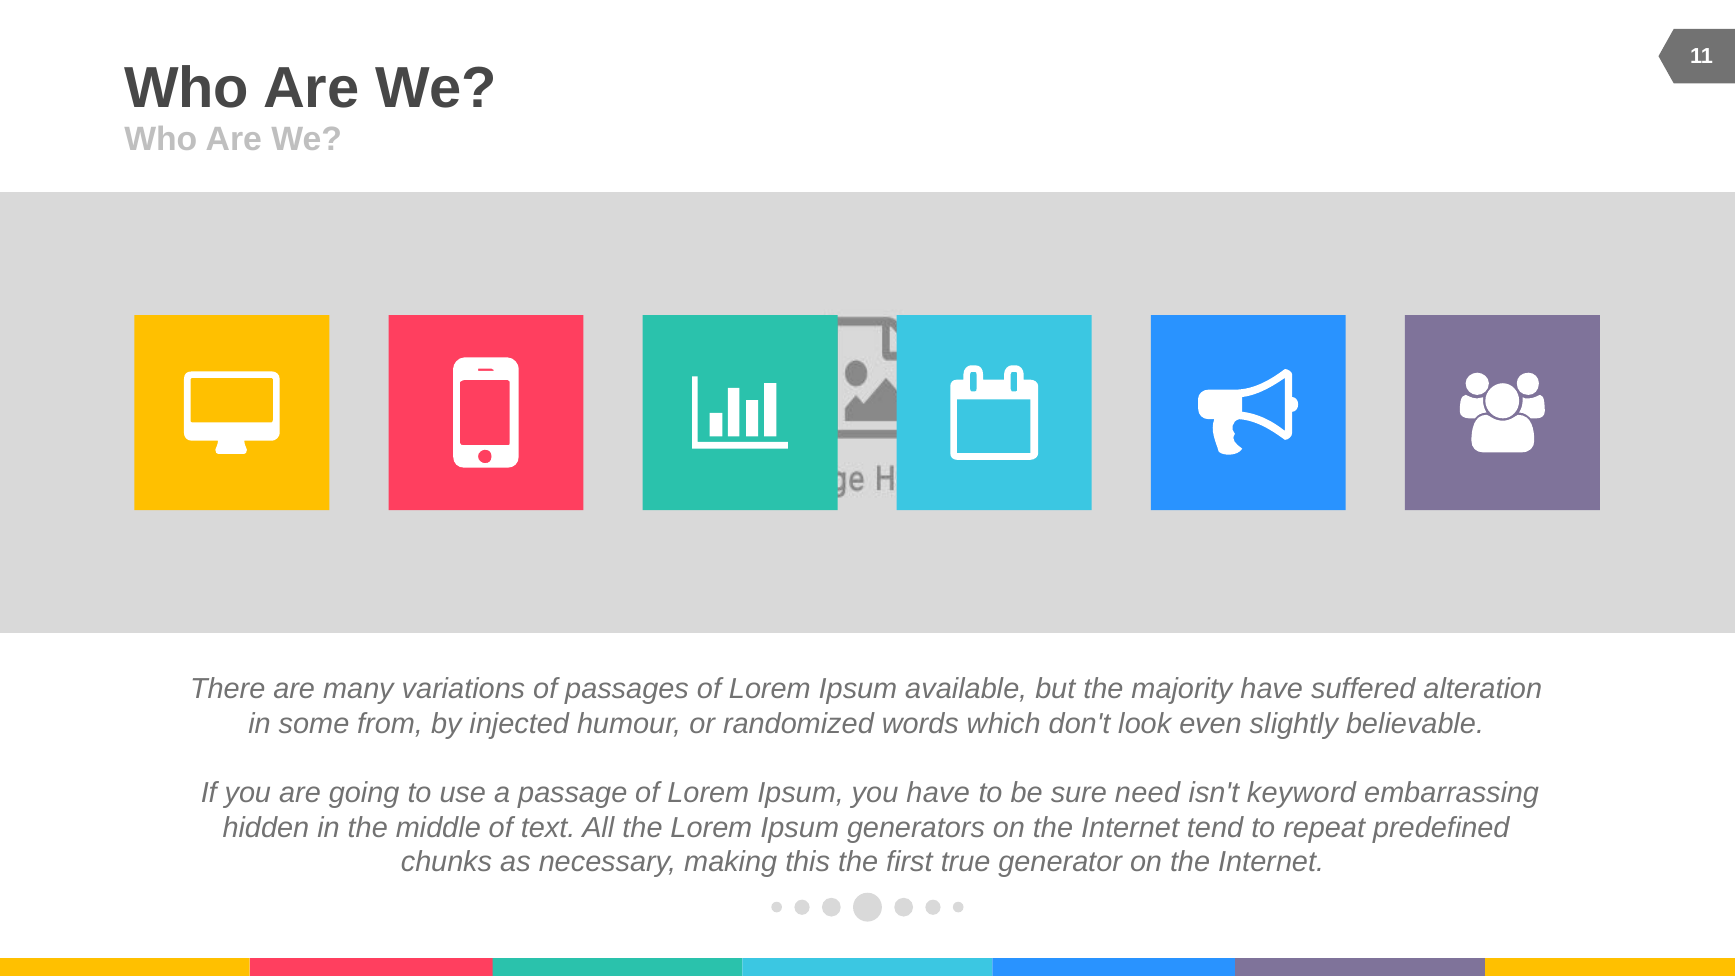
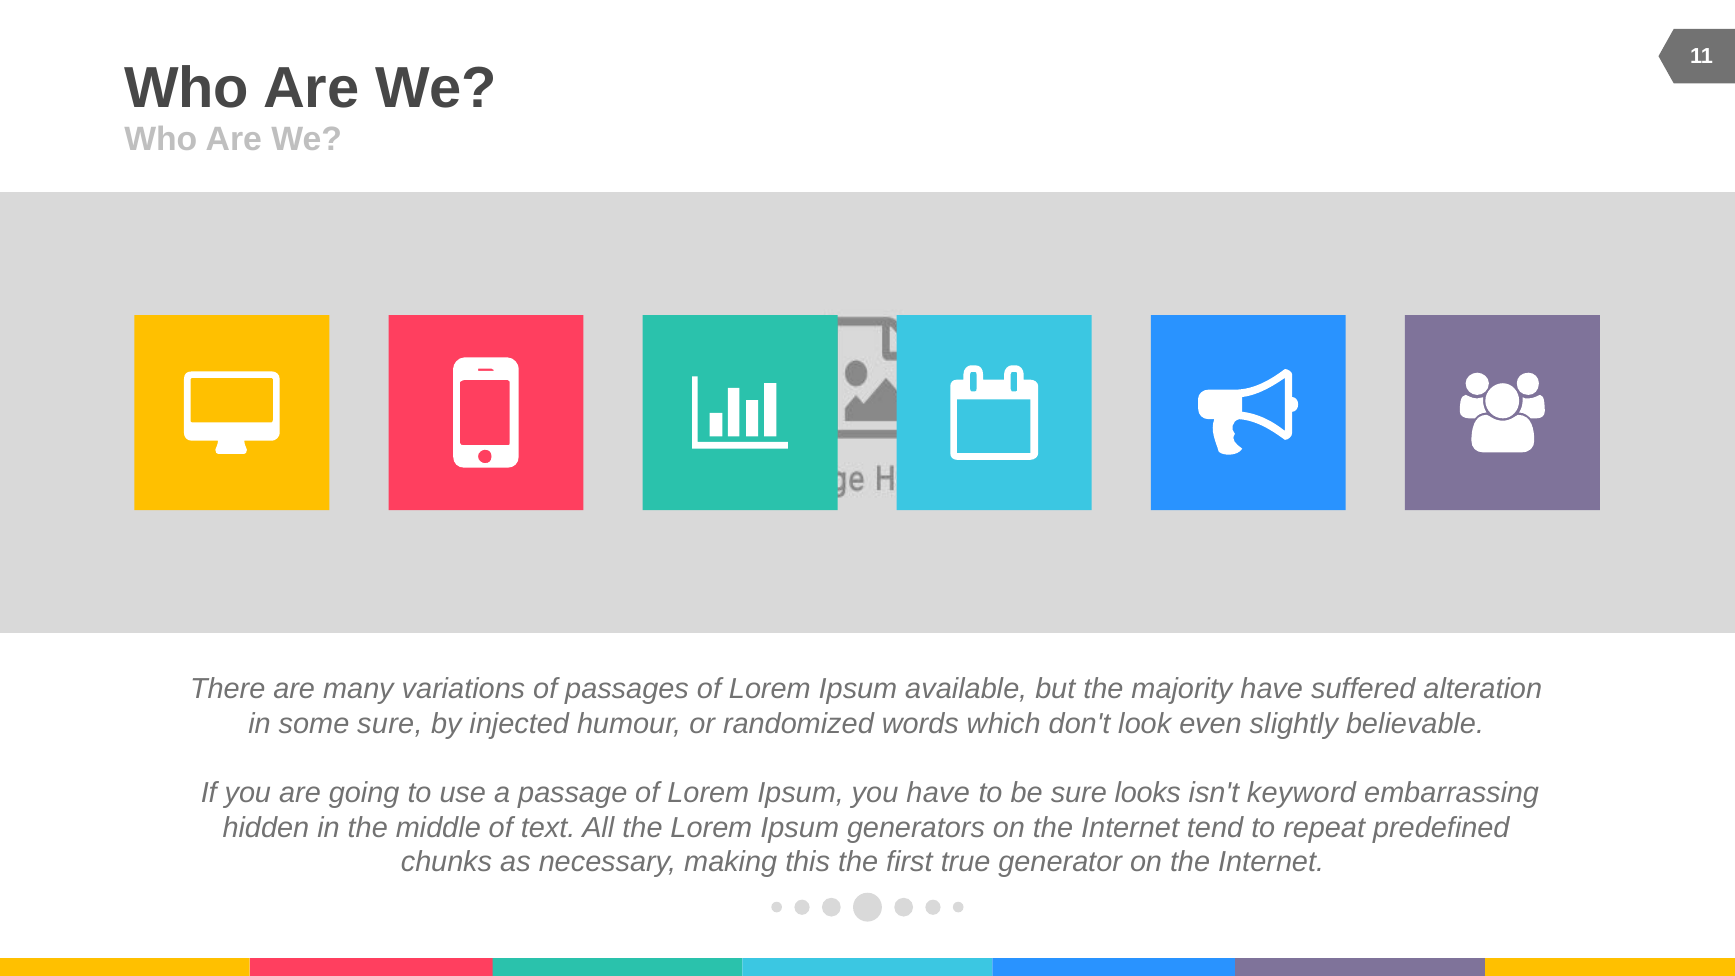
some from: from -> sure (390, 724)
need: need -> looks (1148, 793)
